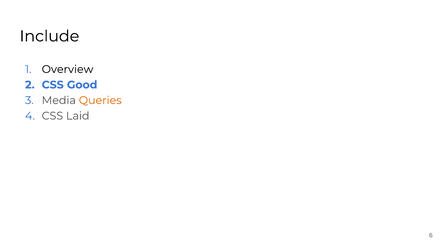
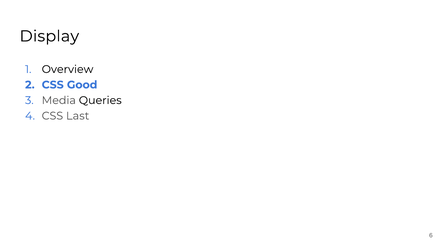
Include: Include -> Display (49, 36)
Queries colour: orange -> black (100, 100)
Laid: Laid -> Last (78, 116)
